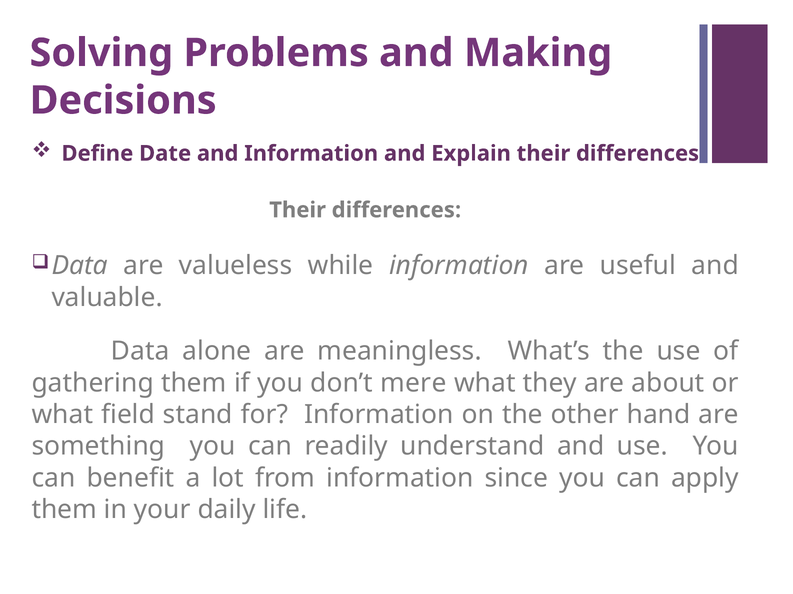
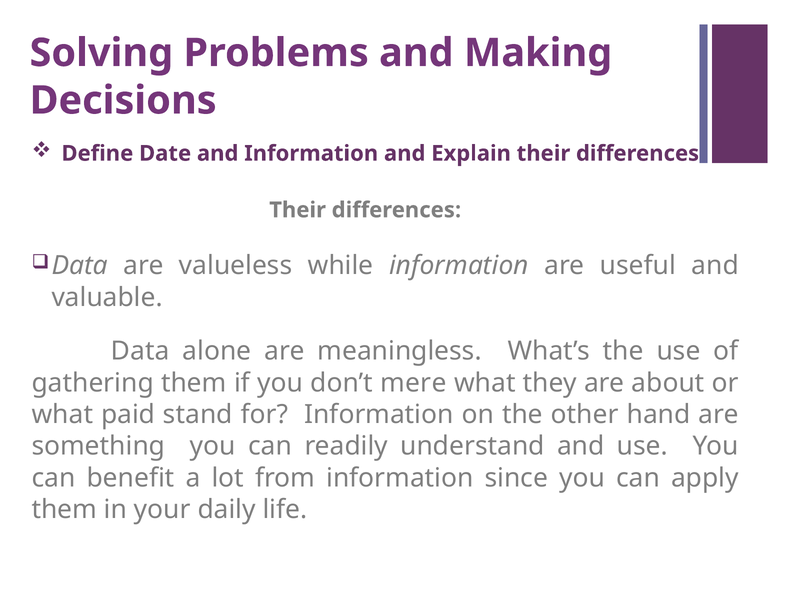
field: field -> paid (128, 415)
